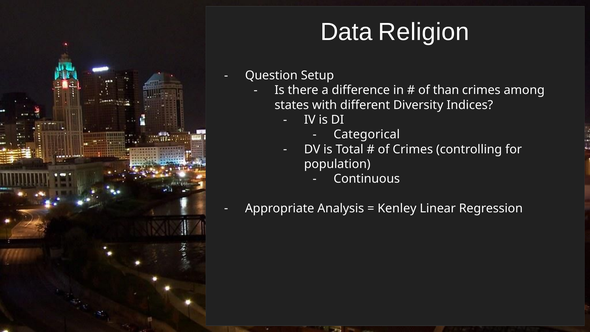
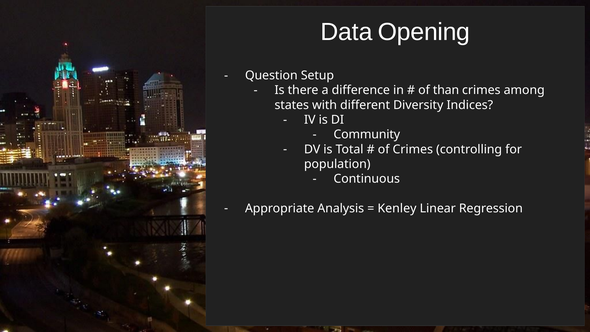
Religion: Religion -> Opening (424, 32)
Categorical: Categorical -> Community (367, 134)
